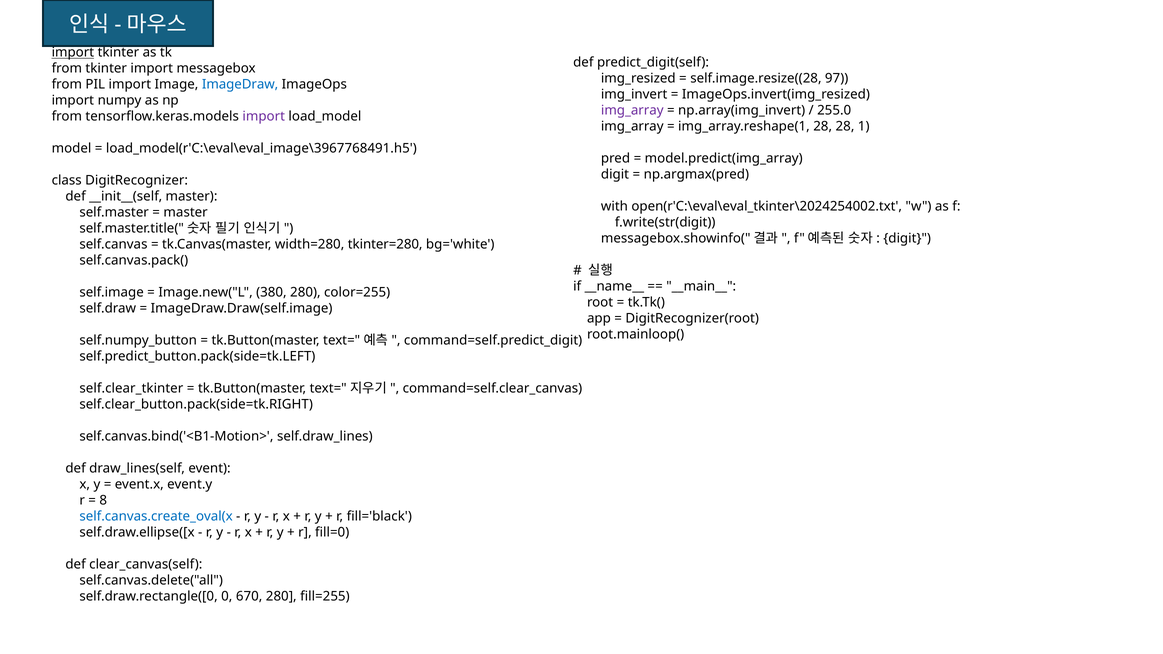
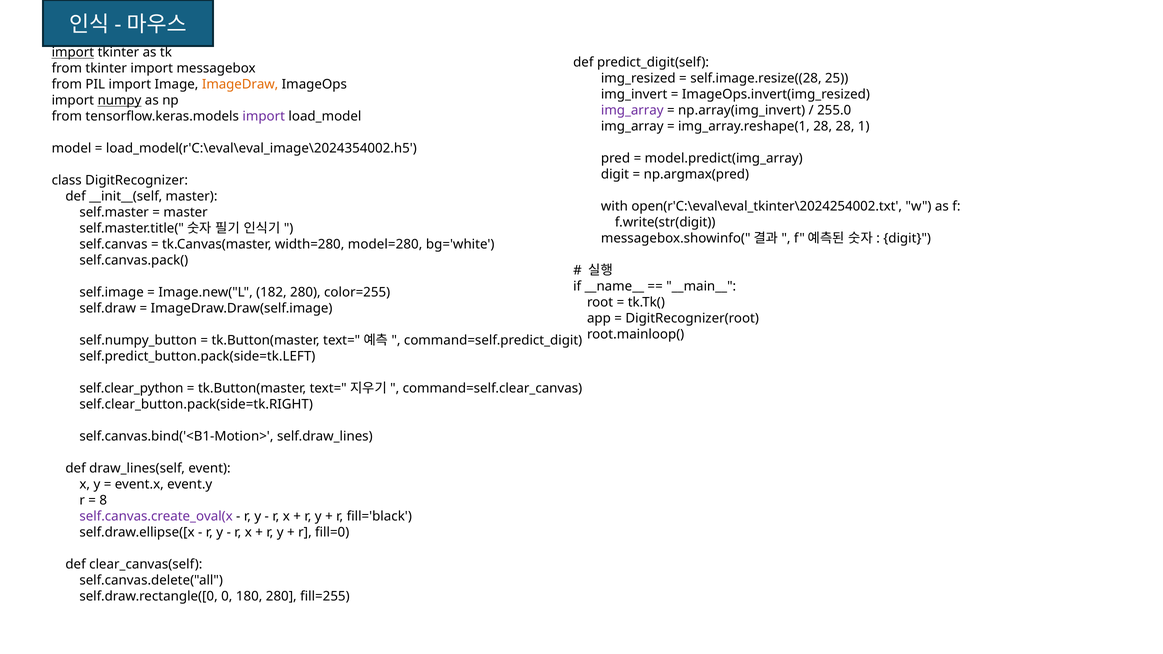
97: 97 -> 25 (837, 79)
ImageDraw colour: blue -> orange (240, 85)
numpy underline: none -> present (120, 101)
load_model(r'C:\eval\eval_image\3967768491.h5: load_model(r'C:\eval\eval_image\3967768491.h5 -> load_model(r'C:\eval\eval_image\2024354002.h5 (261, 149)
tkinter=280: tkinter=280 -> model=280 (385, 245)
380: 380 -> 182 (271, 293)
self.clear_tkinter: self.clear_tkinter -> self.clear_python (131, 389)
self.canvas.create_oval(x colour: blue -> purple (156, 517)
670: 670 -> 180 (249, 597)
